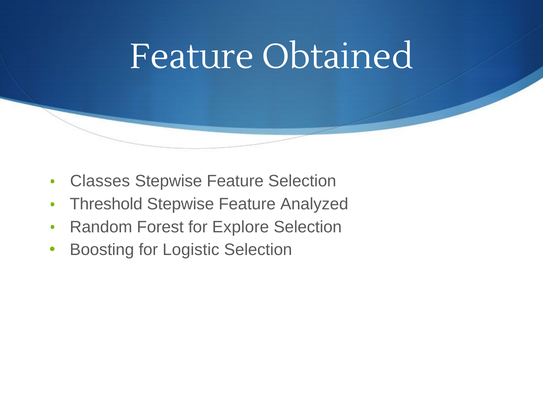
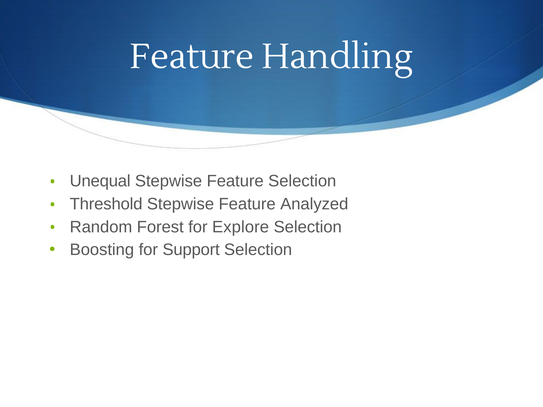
Obtained: Obtained -> Handling (337, 57)
Classes: Classes -> Unequal (100, 181)
Logistic: Logistic -> Support (191, 250)
